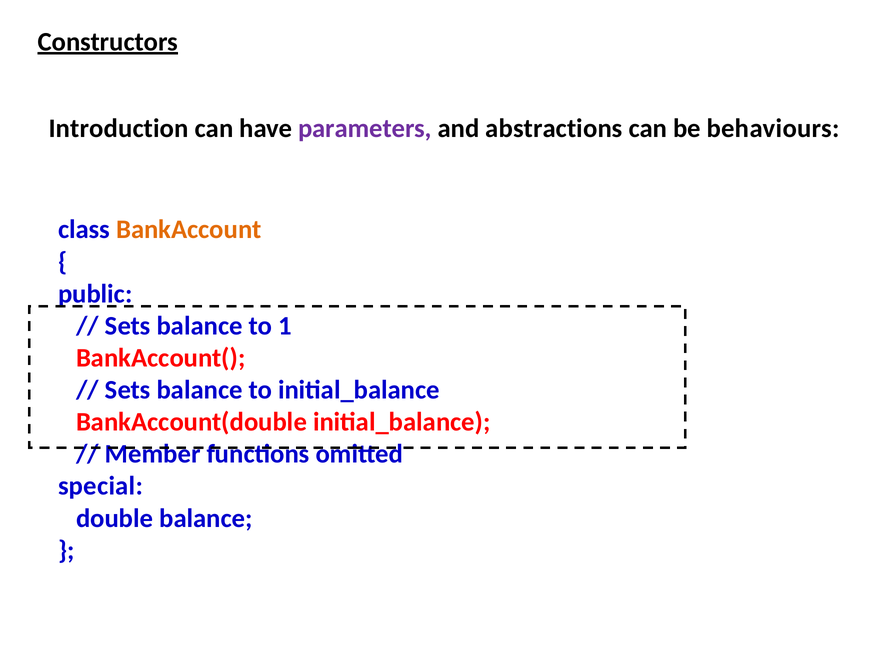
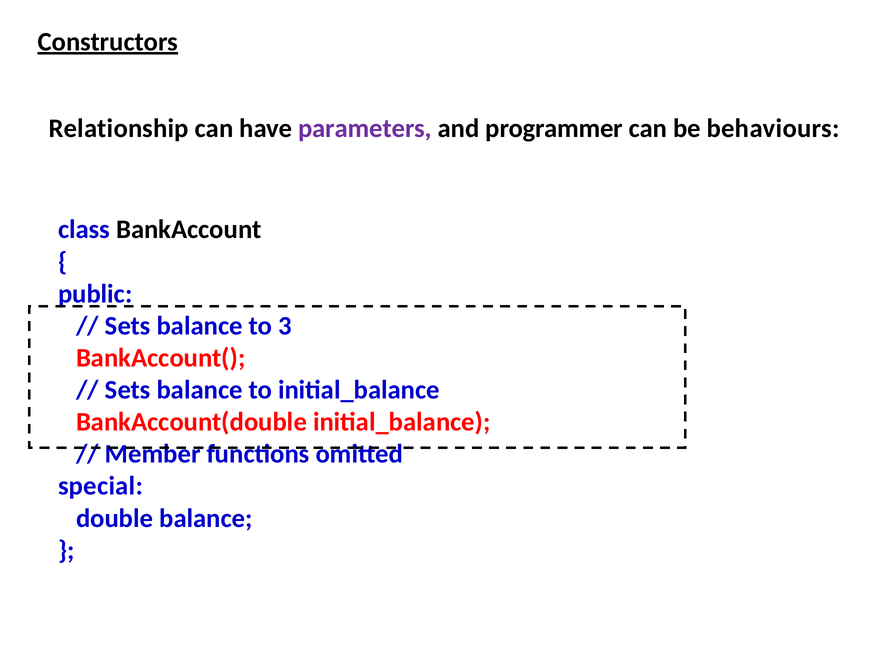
Introduction: Introduction -> Relationship (119, 129)
abstractions: abstractions -> programmer (554, 129)
BankAccount colour: orange -> black (189, 229)
1: 1 -> 3 (285, 326)
